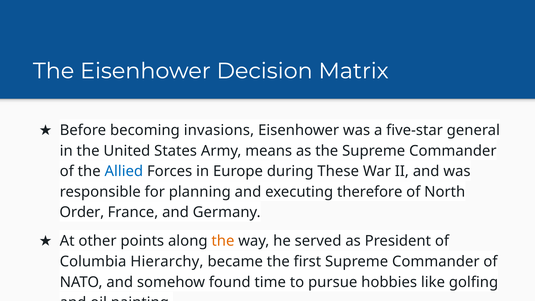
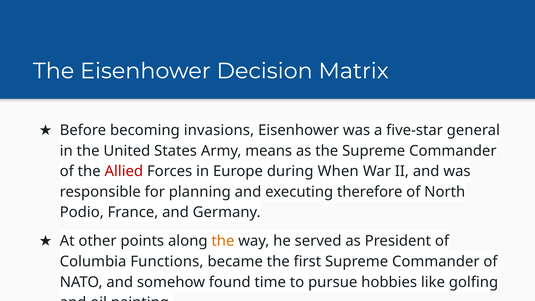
Allied colour: blue -> red (124, 171)
These: These -> When (338, 171)
Order: Order -> Podio (82, 212)
Hierarchy: Hierarchy -> Functions (167, 262)
